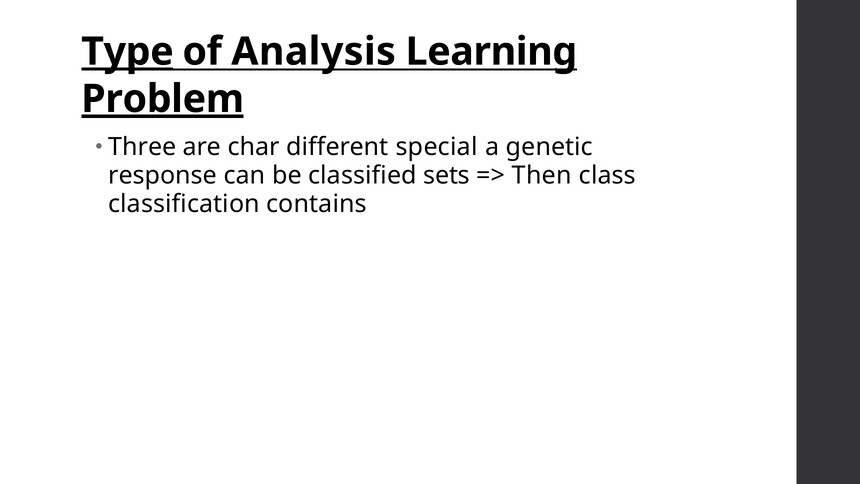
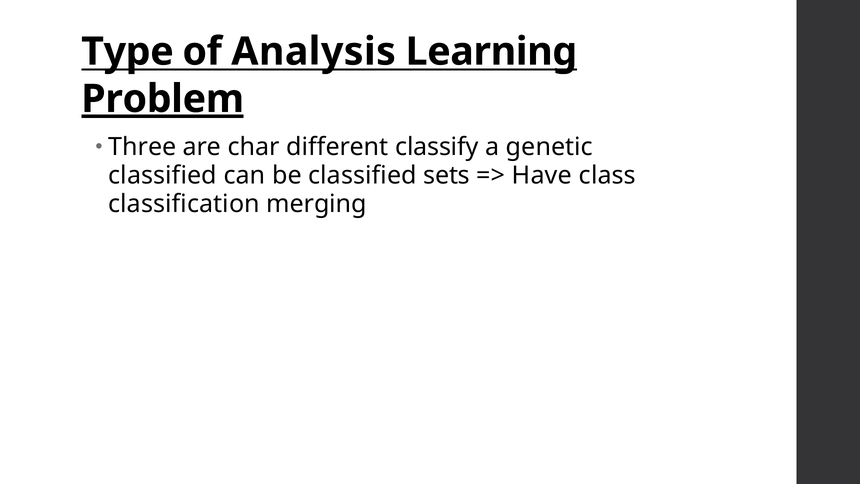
Type underline: present -> none (127, 52)
special: special -> classify (437, 147)
response: response -> classified (163, 175)
Then: Then -> Have (542, 175)
contains: contains -> merging (317, 204)
